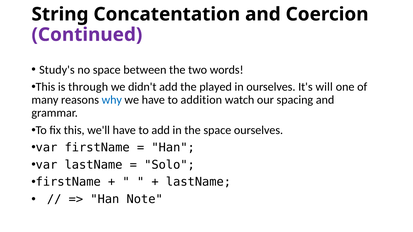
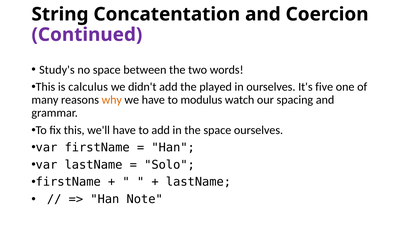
through: through -> calculus (88, 87)
will: will -> five (324, 87)
why colour: blue -> orange (112, 100)
addition: addition -> modulus (201, 100)
